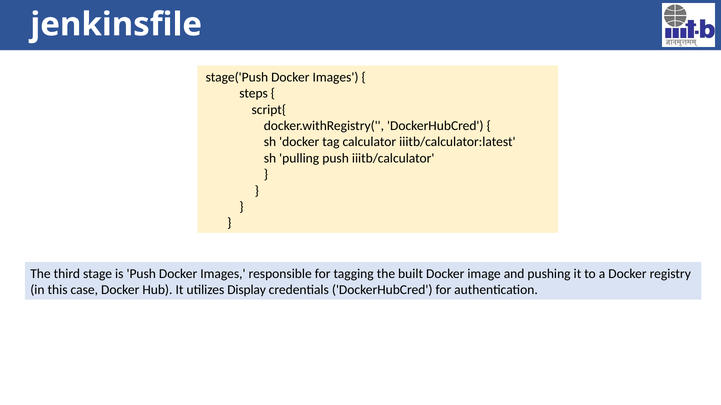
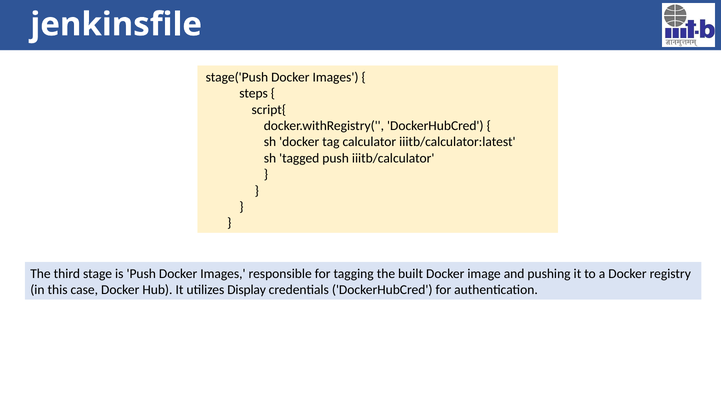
pulling: pulling -> tagged (299, 158)
